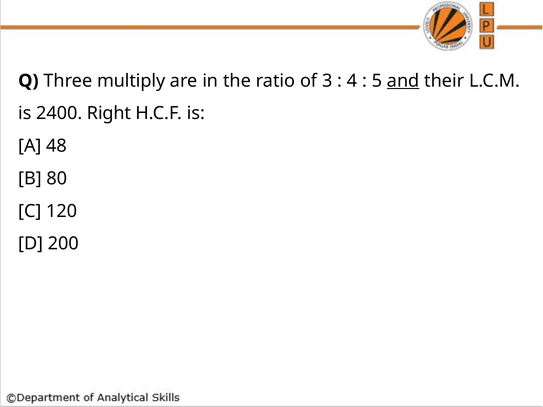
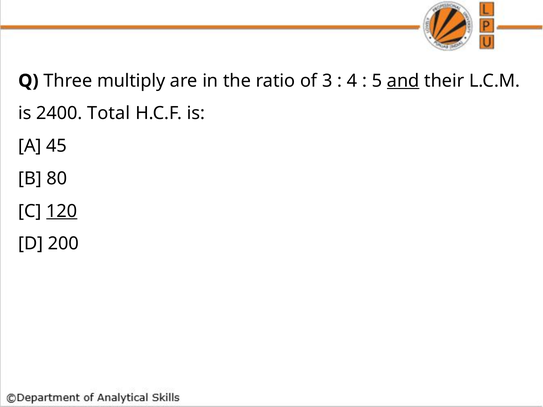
Right: Right -> Total (109, 113)
48: 48 -> 45 (57, 146)
120 underline: none -> present (62, 211)
